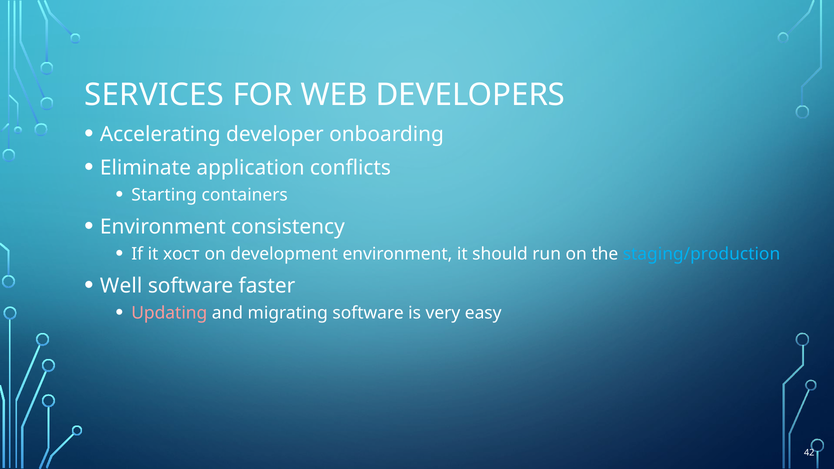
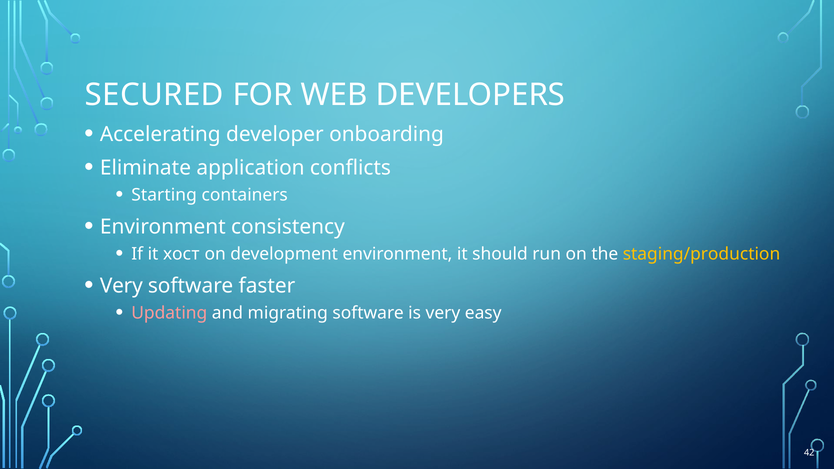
SERVICES: SERVICES -> SECURED (154, 95)
staging/production colour: light blue -> yellow (702, 254)
Well: Well -> Very (121, 286)
